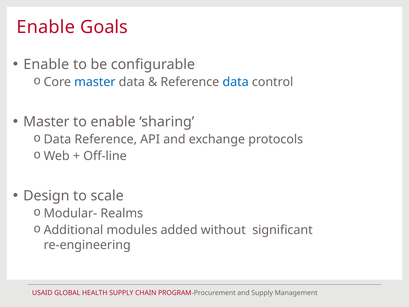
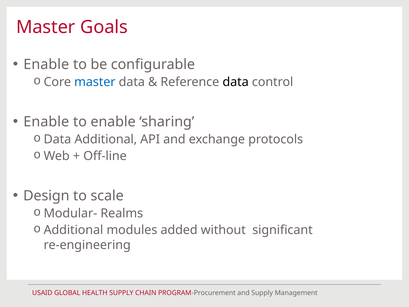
Enable: Enable -> Master (46, 27)
data colour: blue -> black (236, 82)
Master: Master -> Enable (46, 122)
Data Reference: Reference -> Additional (106, 139)
